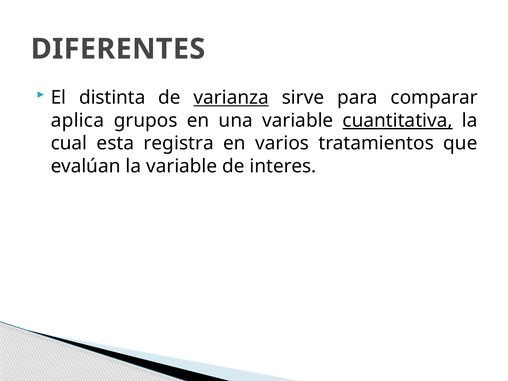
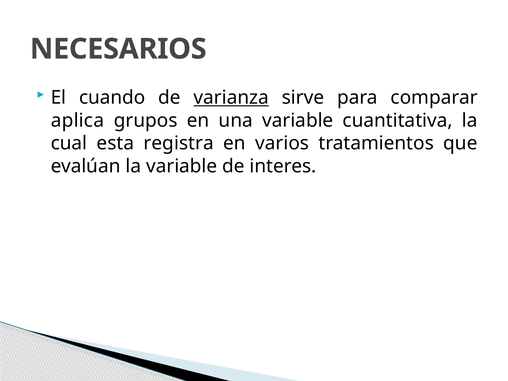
DIFERENTES: DIFERENTES -> NECESARIOS (118, 49)
distinta: distinta -> cuando (112, 98)
cuantitativa underline: present -> none (398, 120)
